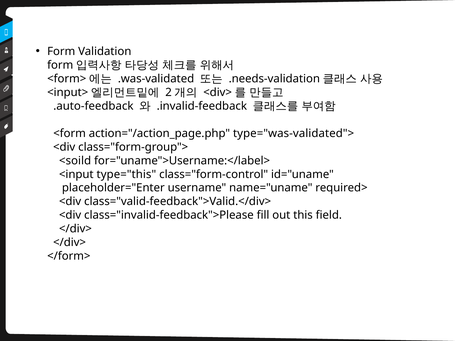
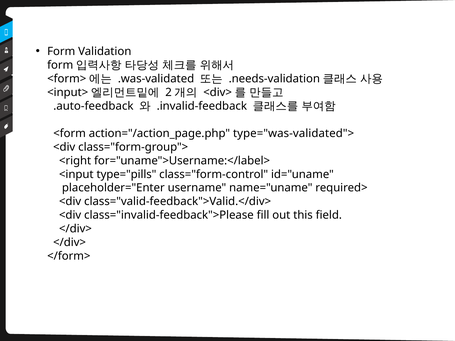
<soild: <soild -> <right (75, 161)
type="this: type="this -> type="pills (126, 174)
